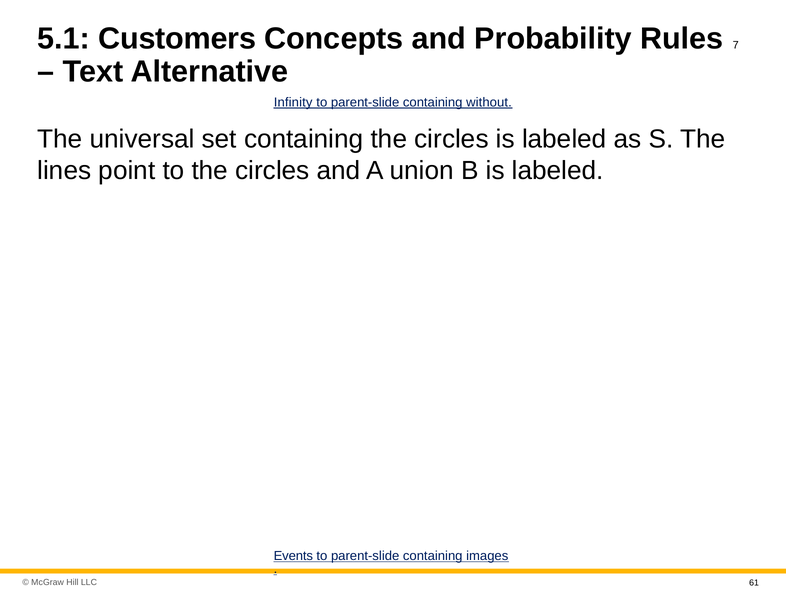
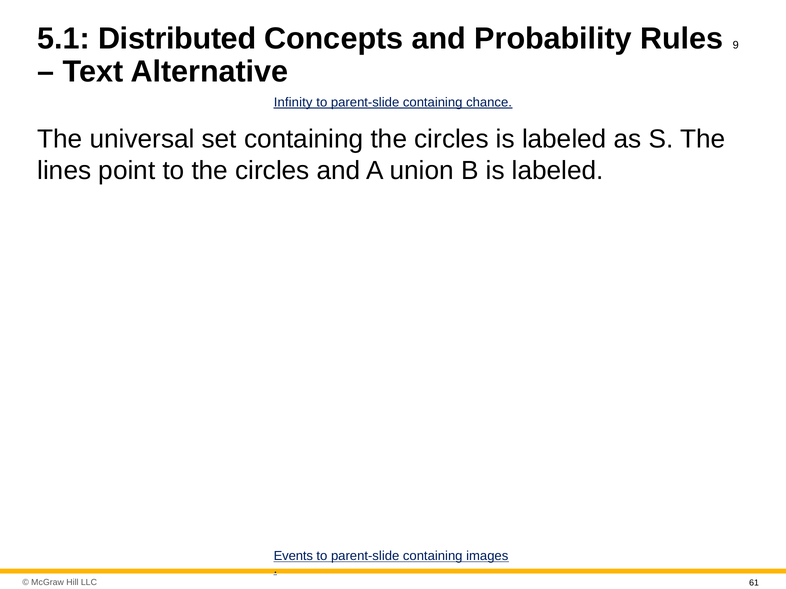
Customers: Customers -> Distributed (177, 39)
7: 7 -> 9 (736, 45)
without: without -> chance (489, 102)
